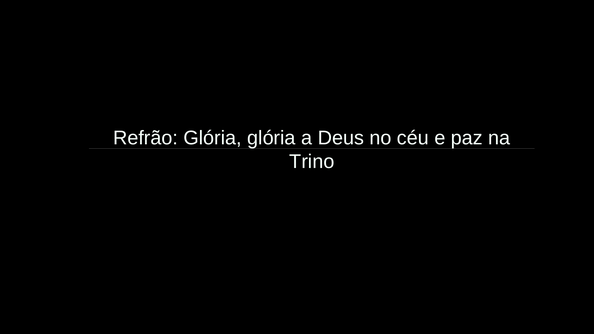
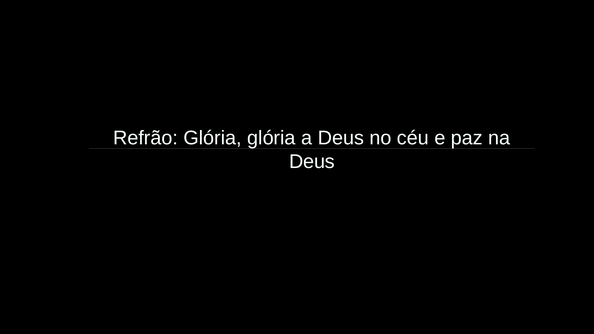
Trino: Trino -> Deus (312, 162)
